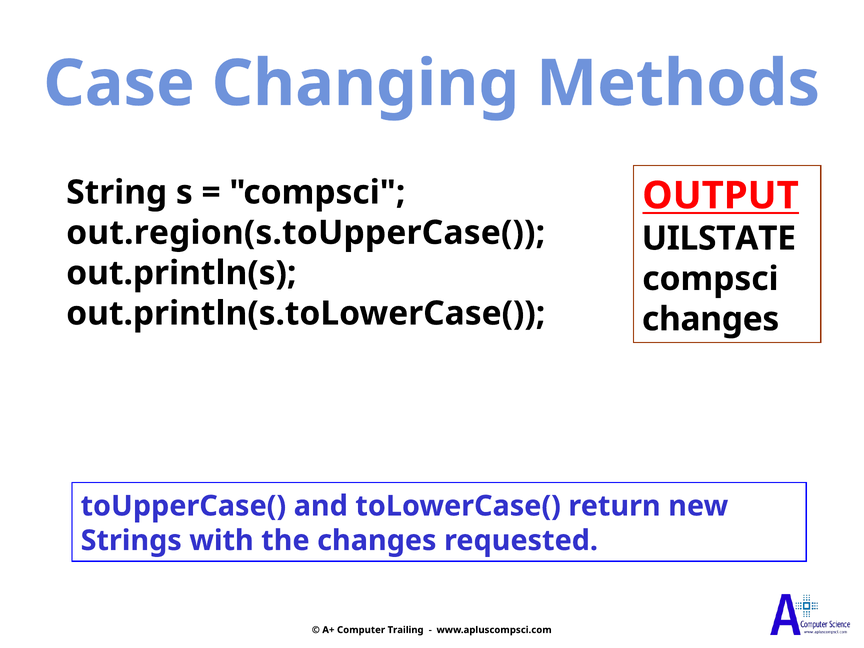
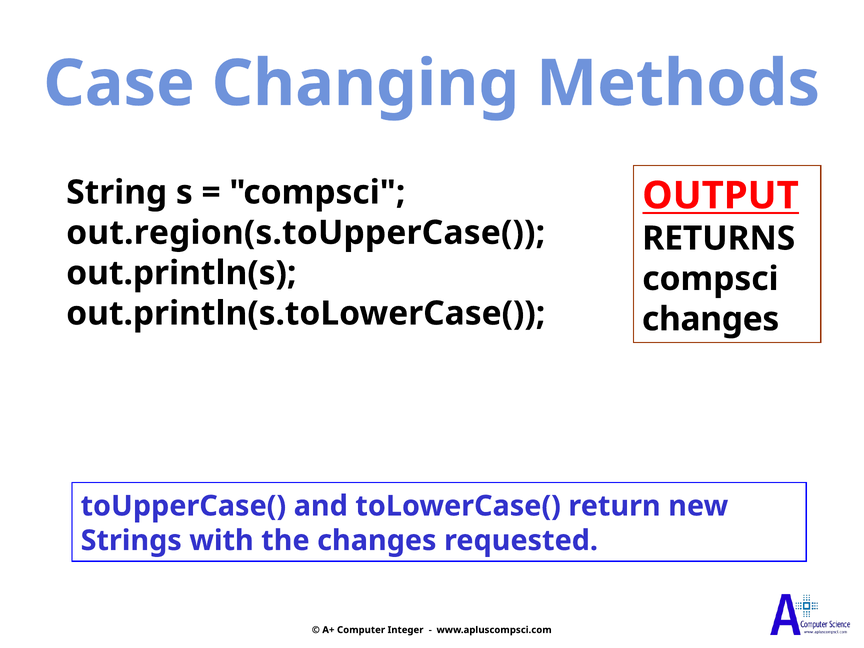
UILSTATE: UILSTATE -> RETURNS (719, 239)
Trailing: Trailing -> Integer (406, 630)
